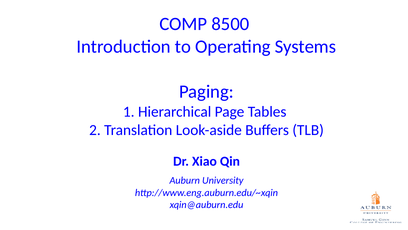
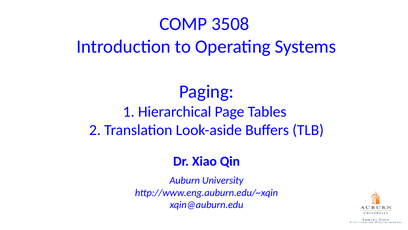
8500: 8500 -> 3508 (230, 24)
